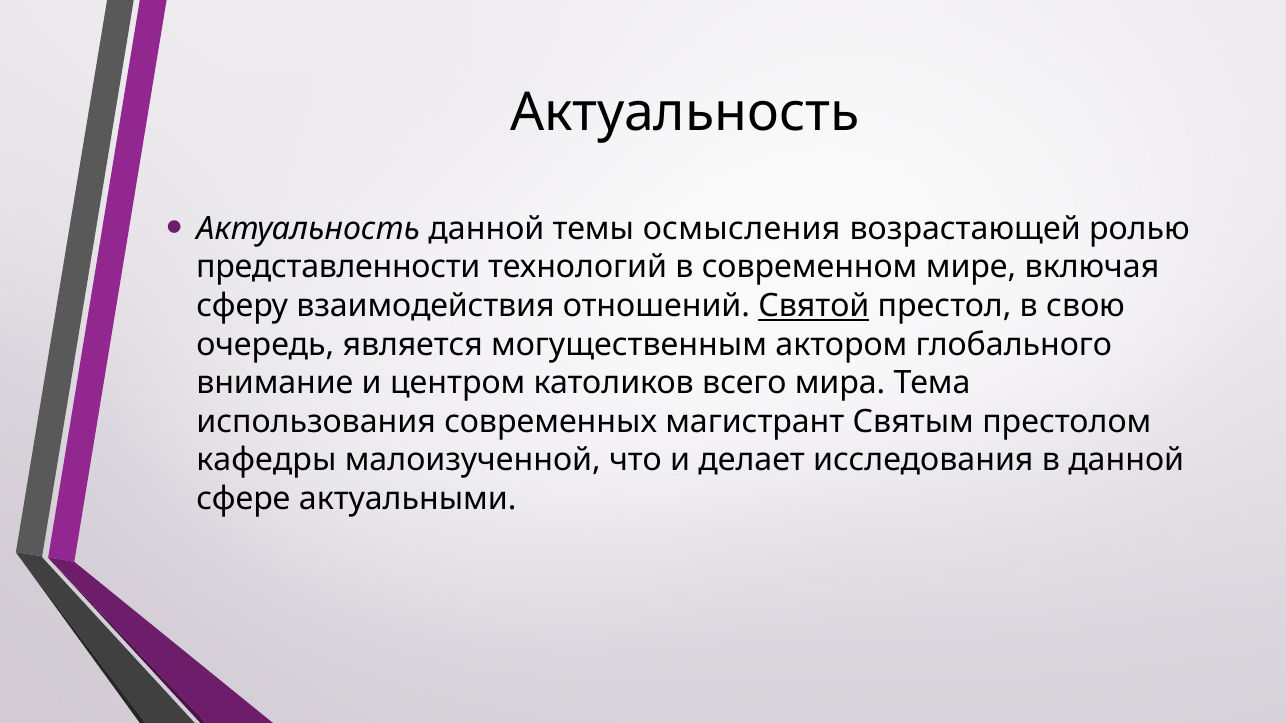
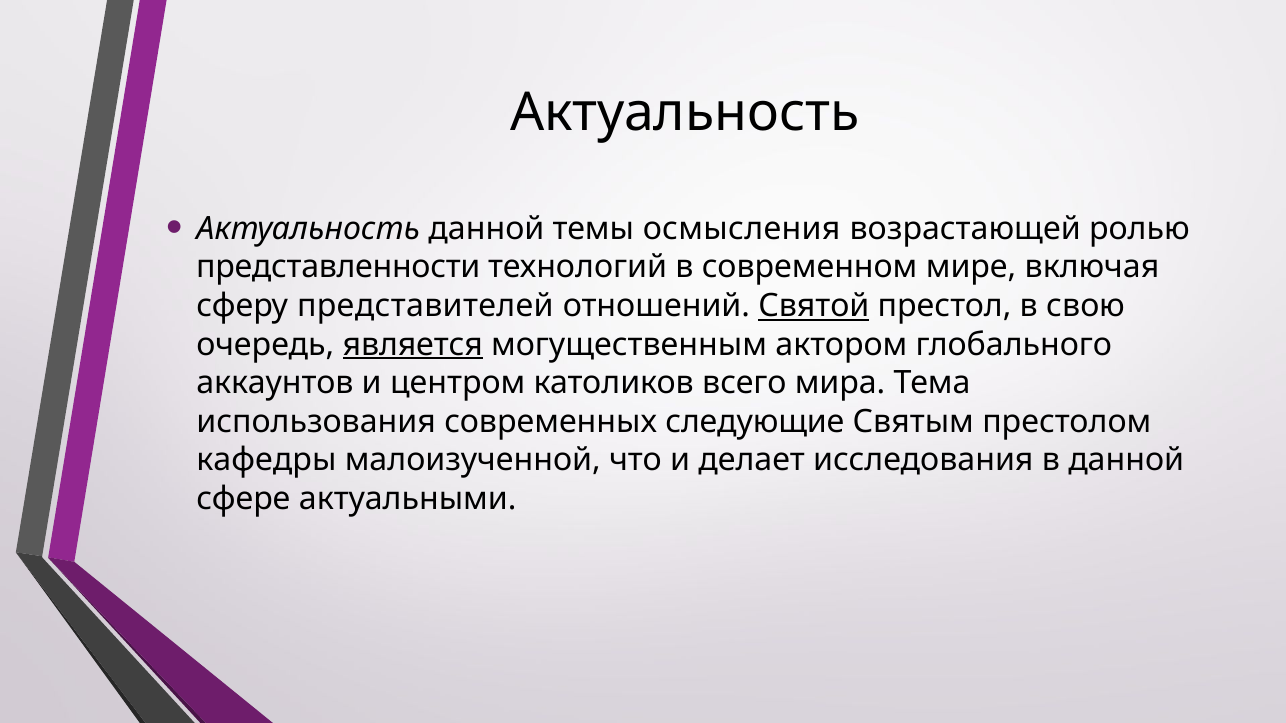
взаимодействия: взаимодействия -> представителей (425, 306)
является underline: none -> present (413, 345)
внимание: внимание -> аккаунтов (275, 383)
магистрант: магистрант -> следующие (755, 422)
